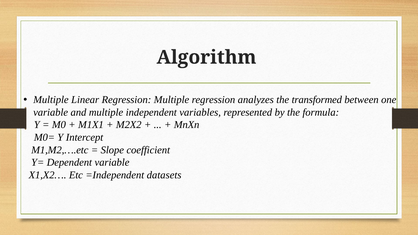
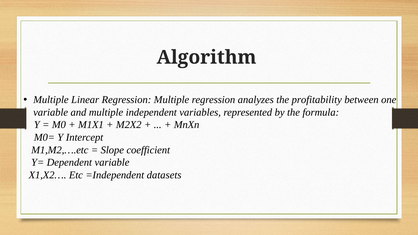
transformed: transformed -> profitability (317, 100)
